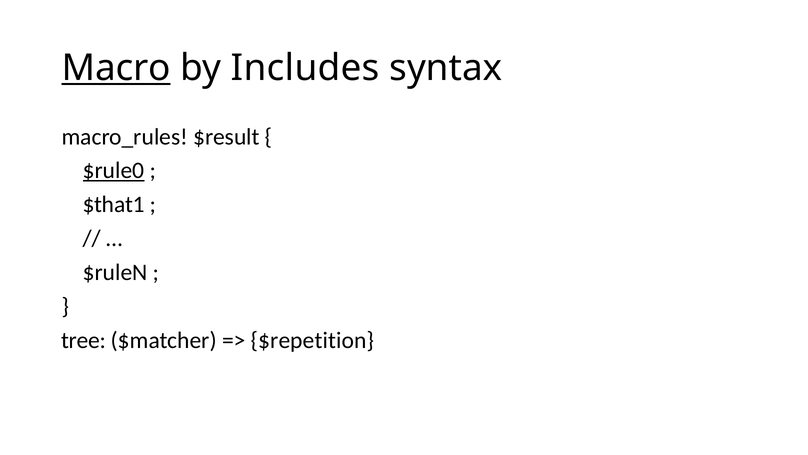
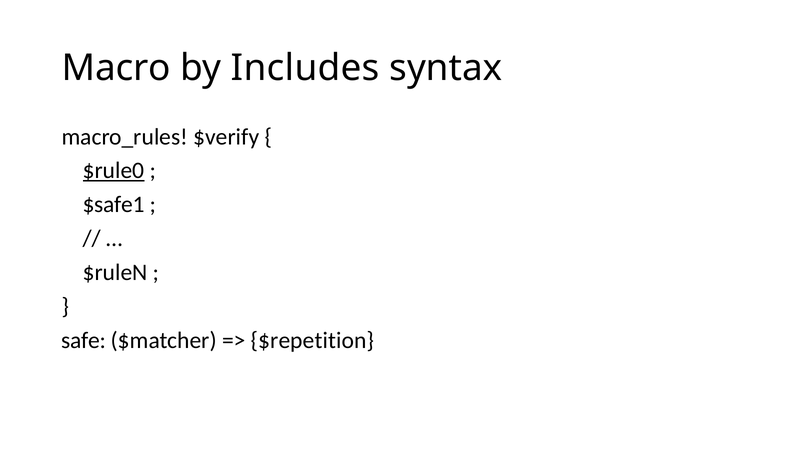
Macro underline: present -> none (116, 68)
$result: $result -> $verify (226, 137)
$that1: $that1 -> $safe1 (114, 204)
tree: tree -> safe (84, 340)
